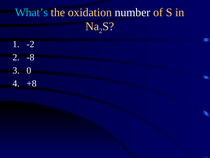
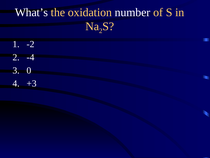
What’s colour: light blue -> white (31, 12)
-8: -8 -> -4 (30, 57)
+8: +8 -> +3 (32, 83)
